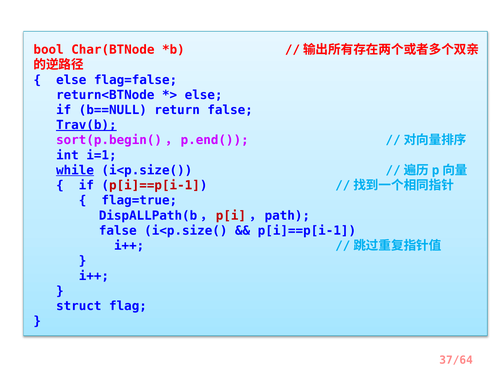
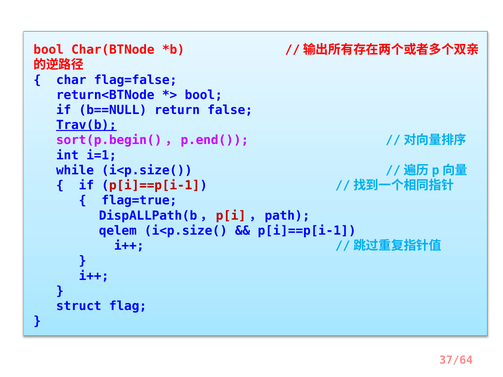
else: else -> char (71, 80)
else: else -> bool (204, 95)
while underline: present -> none (75, 170)
false: false -> qelem (118, 231)
